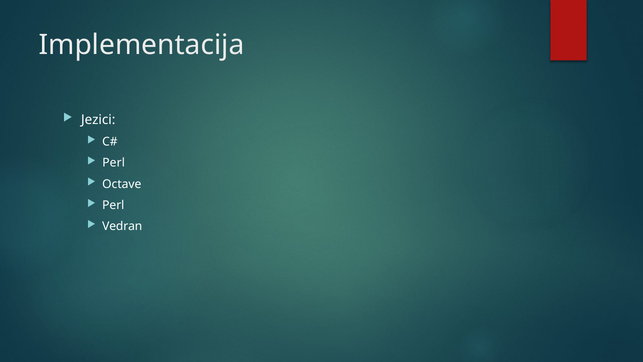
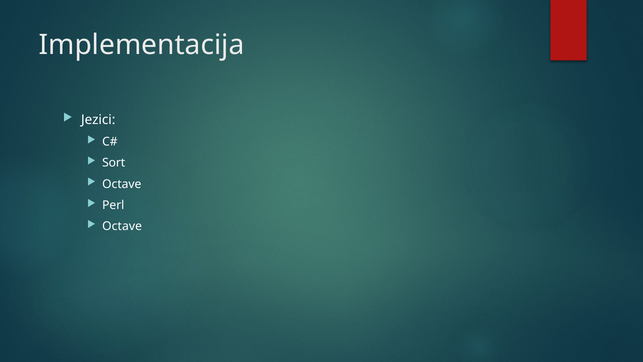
Perl: Perl -> Sort (114, 163)
Vedran: Vedran -> Octave (122, 226)
